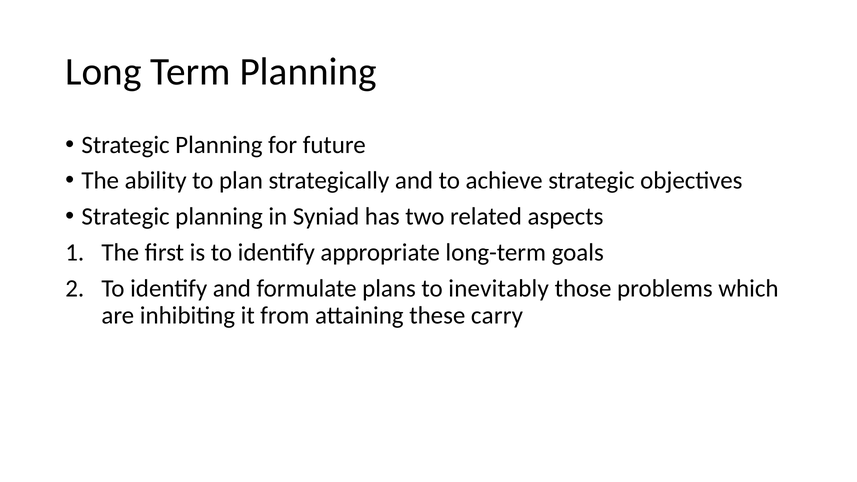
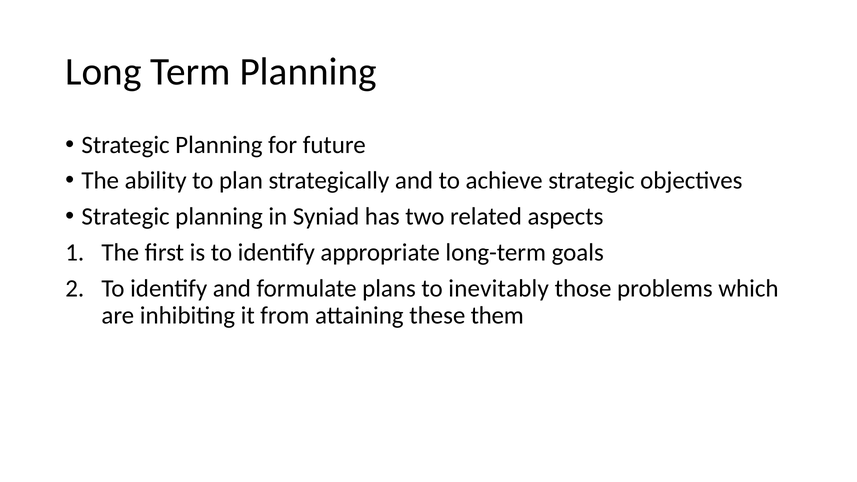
carry: carry -> them (497, 315)
